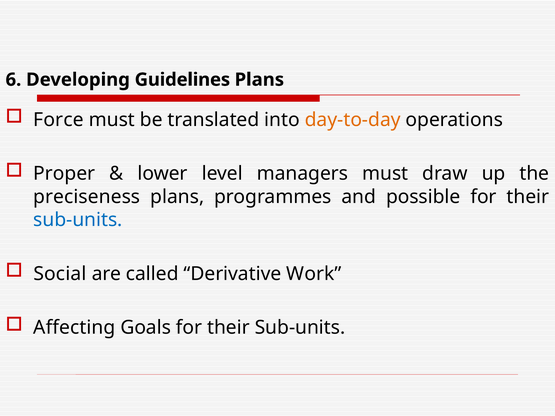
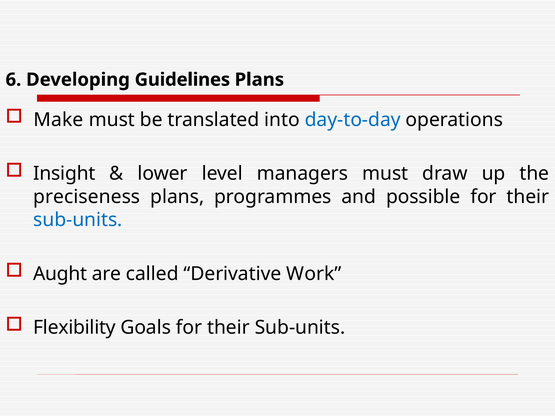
Force: Force -> Make (58, 120)
day-to-day colour: orange -> blue (353, 120)
Proper: Proper -> Insight (64, 174)
Social: Social -> Aught (60, 274)
Affecting: Affecting -> Flexibility (74, 328)
